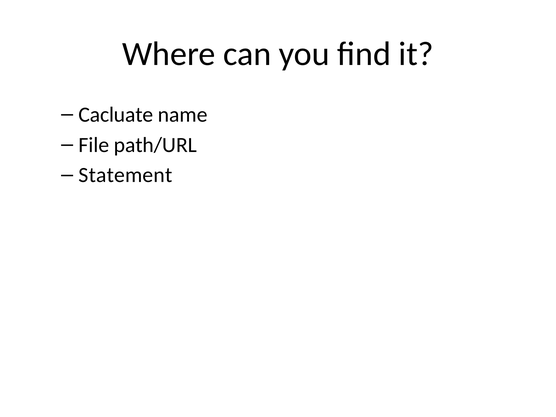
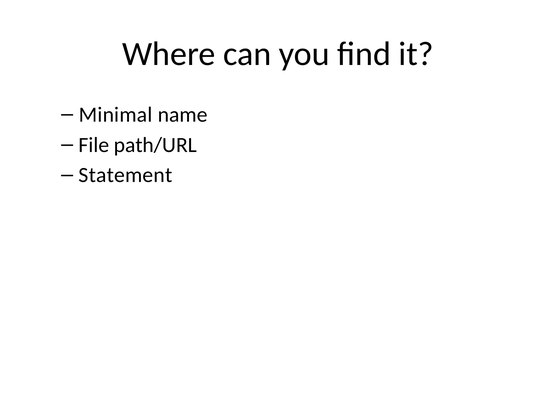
Cacluate: Cacluate -> Minimal (116, 115)
